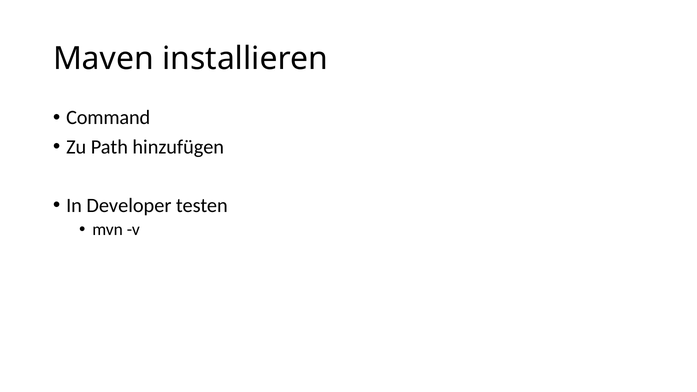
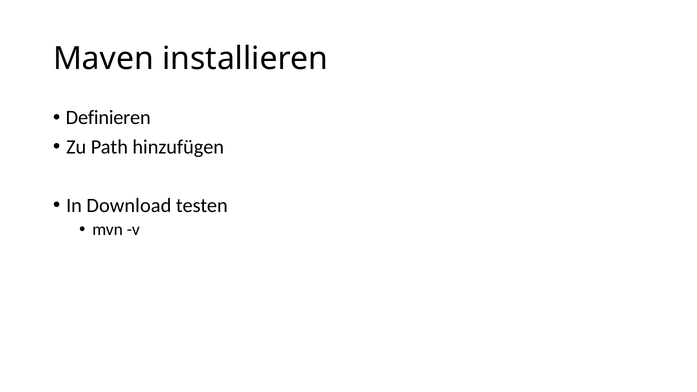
Command: Command -> Definieren (108, 118)
Developer: Developer -> Download (129, 205)
